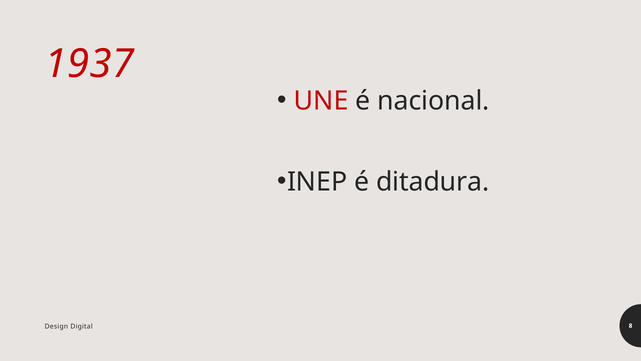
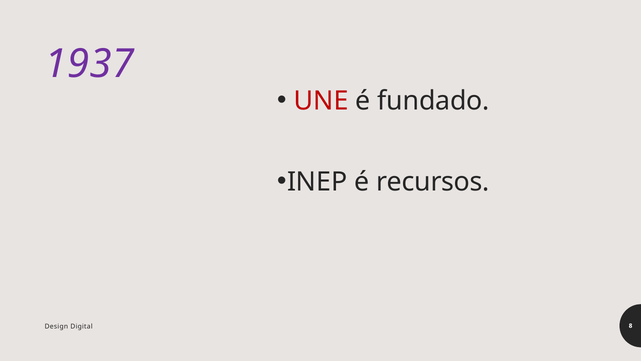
1937 colour: red -> purple (90, 64)
nacional: nacional -> fundado (433, 101)
ditadura: ditadura -> recursos (433, 182)
